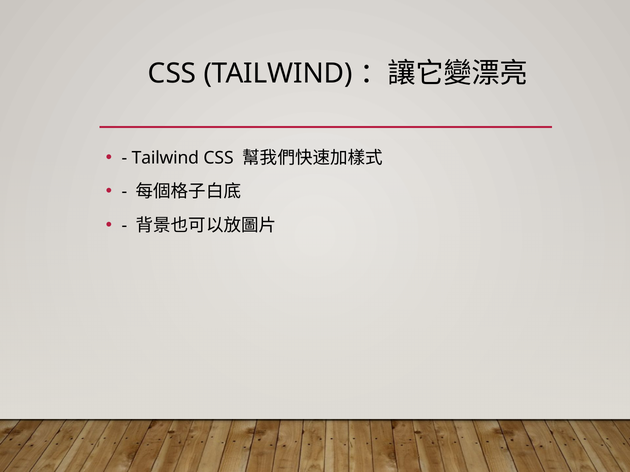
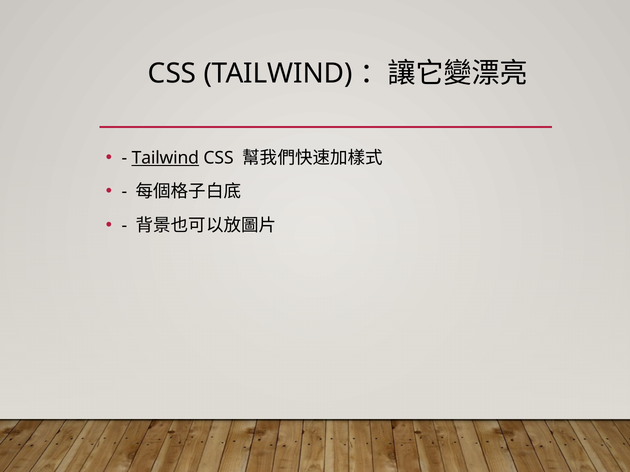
Tailwind underline: none -> present (165, 158)
